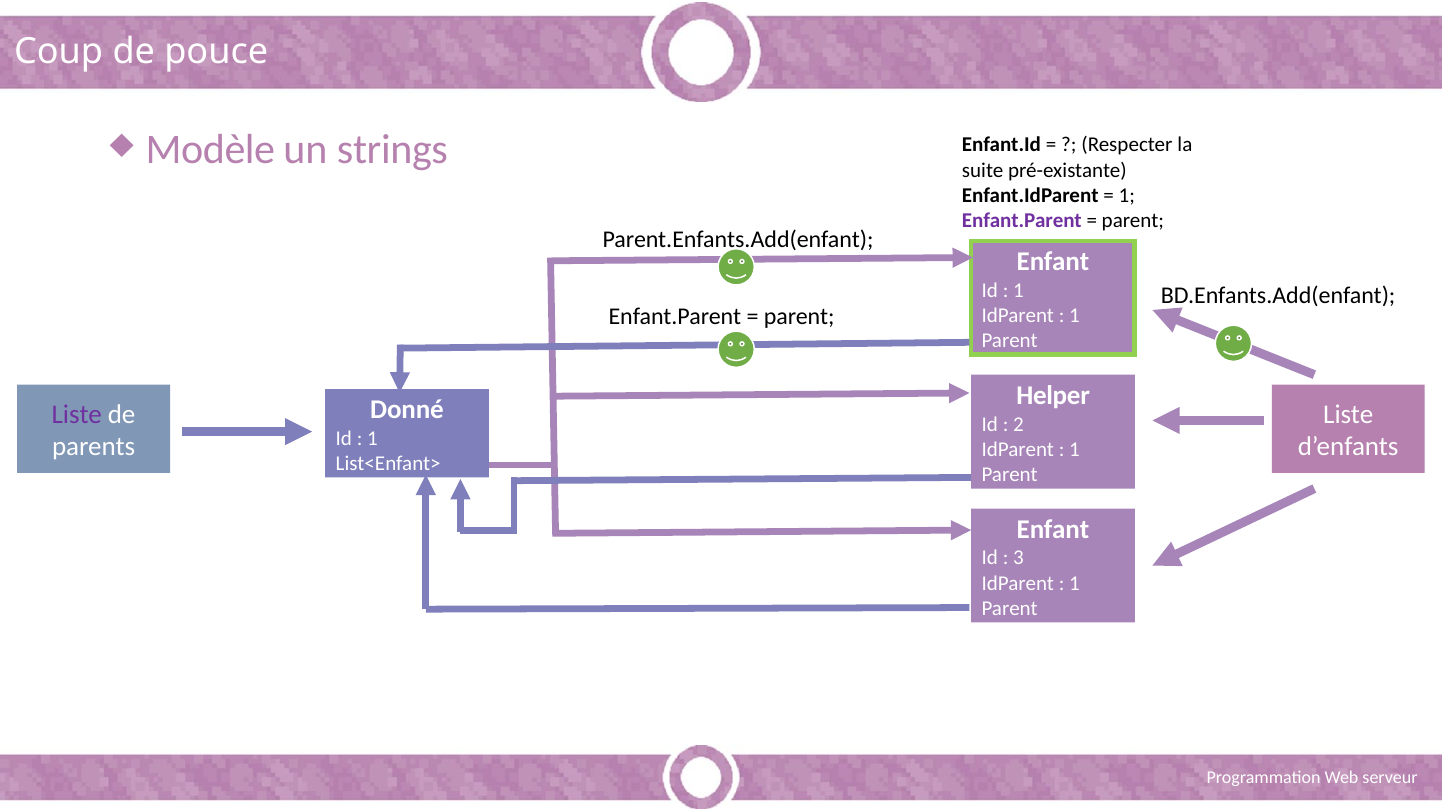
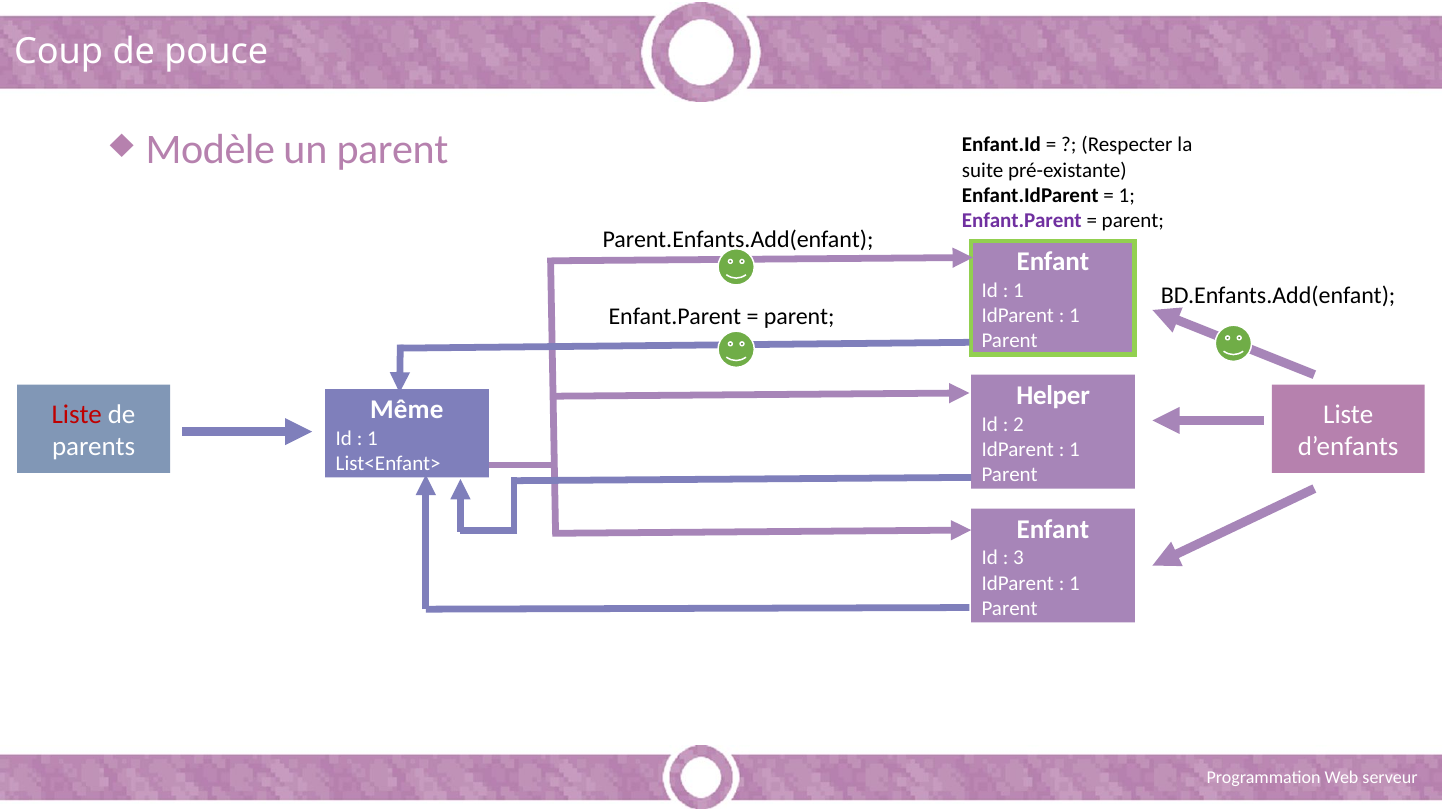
un strings: strings -> parent (392, 150)
Donné: Donné -> Même (407, 410)
Liste colour: purple -> red (77, 414)
